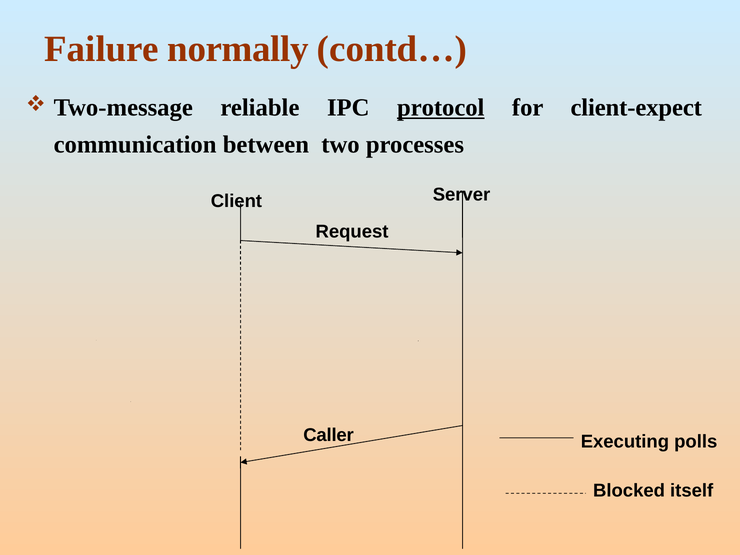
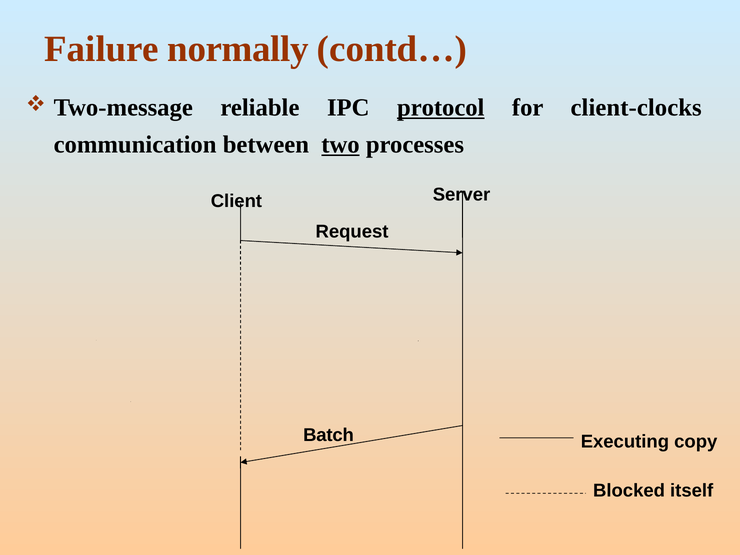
client-expect: client-expect -> client-clocks (636, 108)
two underline: none -> present (341, 145)
Caller: Caller -> Batch (329, 435)
polls: polls -> copy (696, 442)
